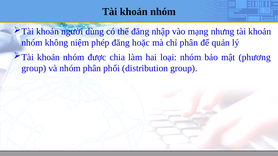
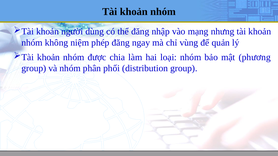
hoặc: hoặc -> ngay (141, 43)
chỉ phân: phân -> vùng (189, 43)
